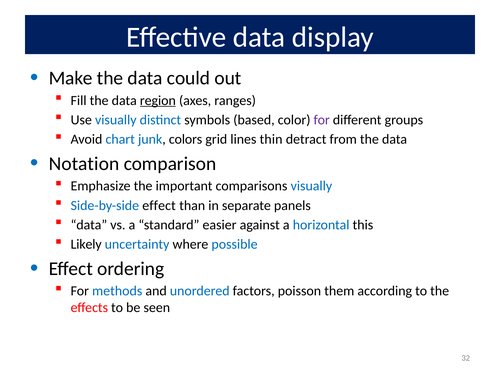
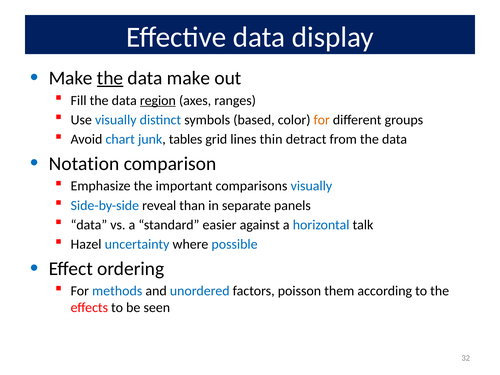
the underline: none -> present (110, 78)
data could: could -> make (189, 78)
for colour: purple -> orange (322, 120)
colors: colors -> tables (186, 139)
Side-by-side effect: effect -> reveal (159, 205)
this: this -> talk (363, 225)
Likely: Likely -> Hazel (86, 244)
